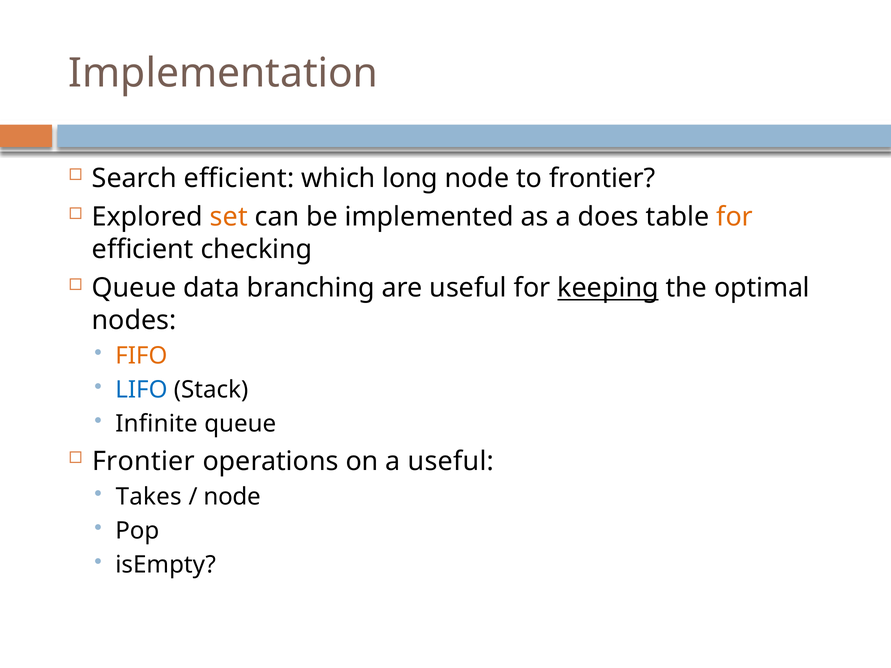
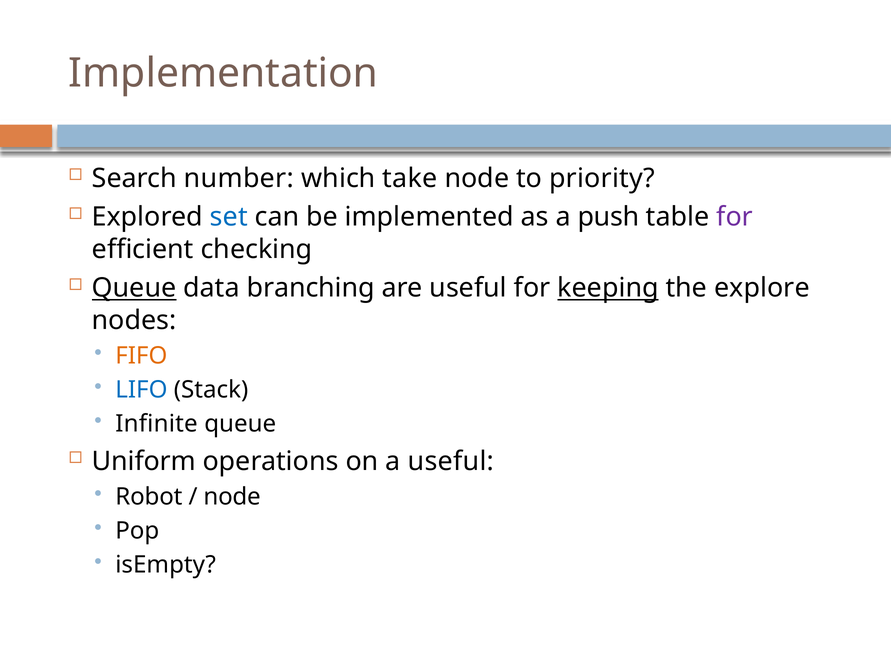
Search efficient: efficient -> number (239, 178)
long: long -> take (410, 178)
to frontier: frontier -> priority (602, 178)
set colour: orange -> blue (229, 217)
does: does -> push (609, 217)
for colour: orange -> purple (735, 217)
Queue underline: none -> present (134, 288)
optimal: optimal -> explore (762, 288)
Frontier: Frontier -> Uniform (144, 461)
Takes: Takes -> Robot (149, 497)
